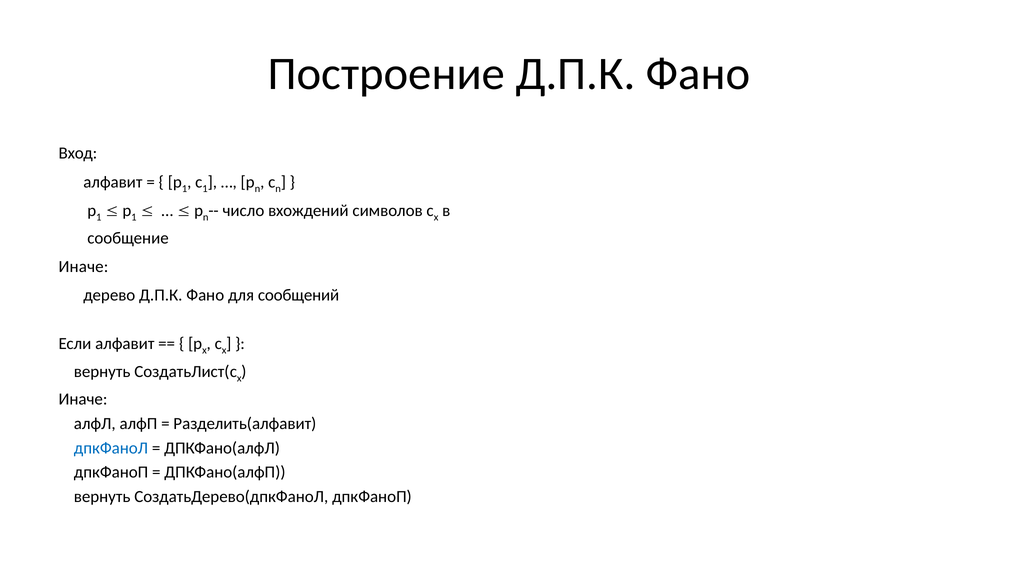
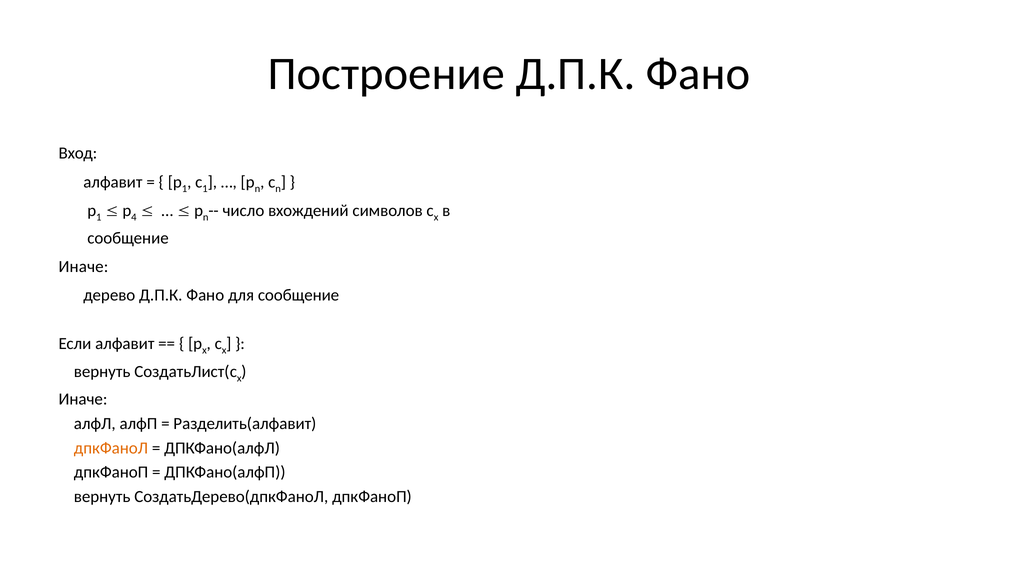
1: 1 -> 4 (134, 217)
для сообщений: сообщений -> сообщение (299, 295)
дпкФаноЛ colour: blue -> orange (111, 448)
